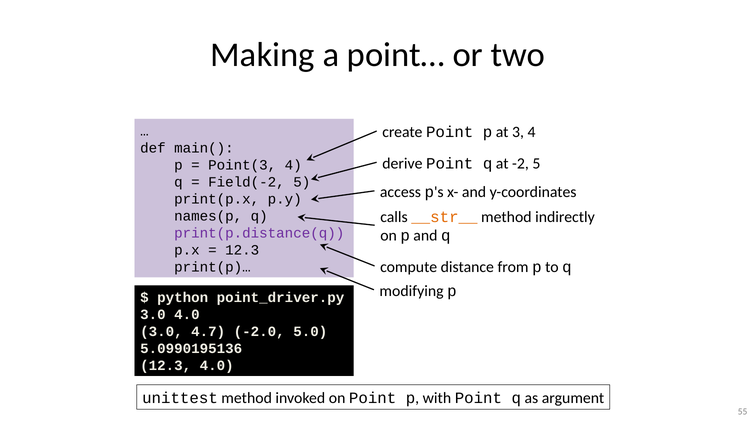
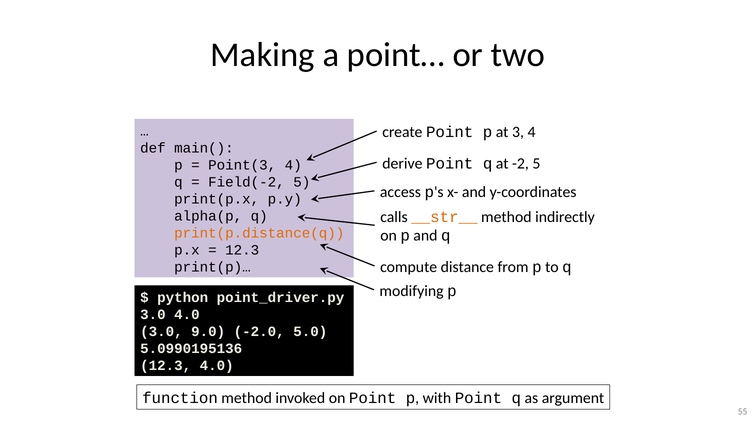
names(p: names(p -> alpha(p (208, 216)
print(p.distance(q colour: purple -> orange (259, 233)
4.7: 4.7 -> 9.0 (208, 332)
unittest: unittest -> function (180, 398)
